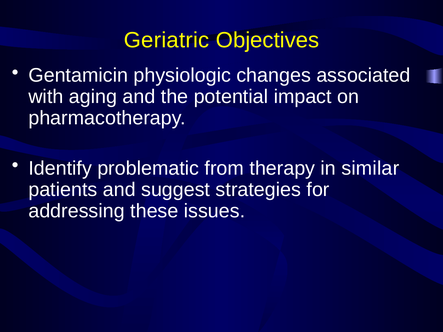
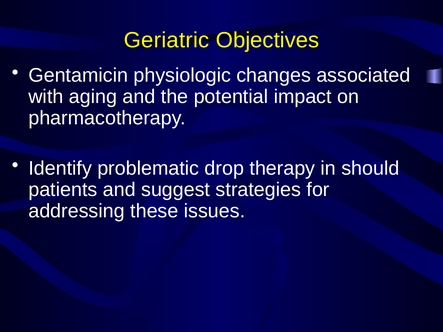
from: from -> drop (224, 168)
similar: similar -> should (370, 168)
